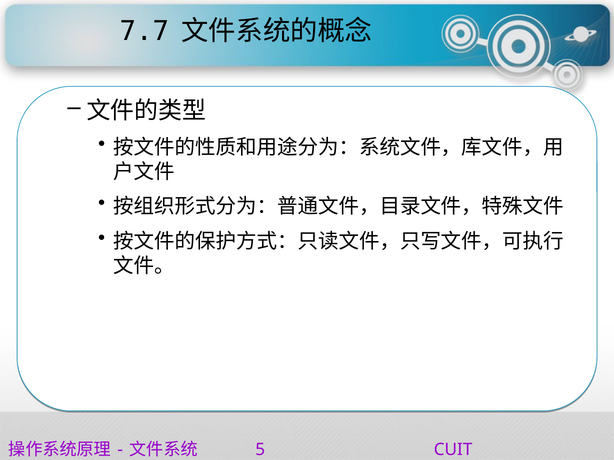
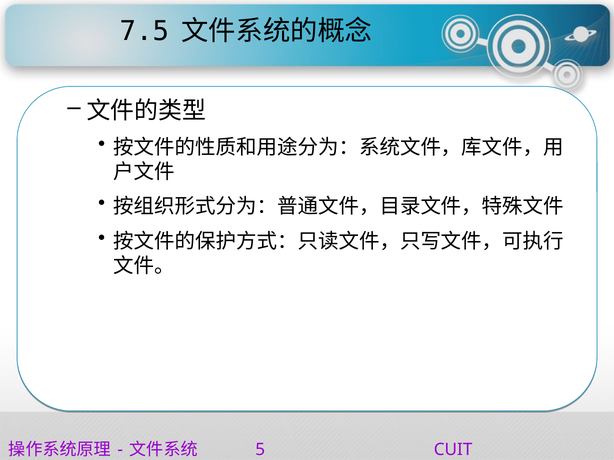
7.7: 7.7 -> 7.5 (144, 31)
